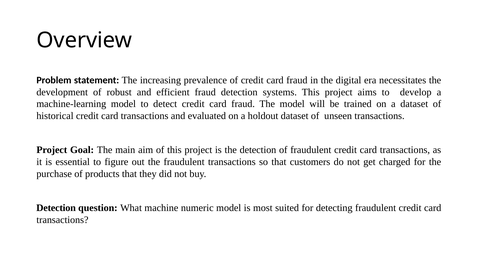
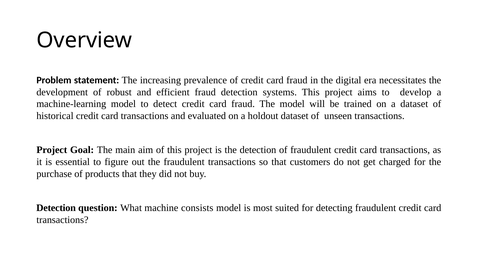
numeric: numeric -> consists (197, 208)
